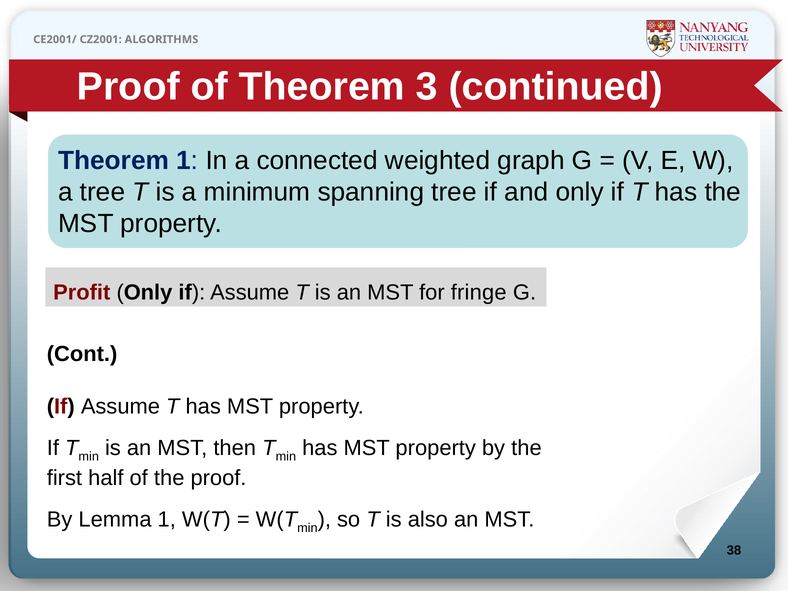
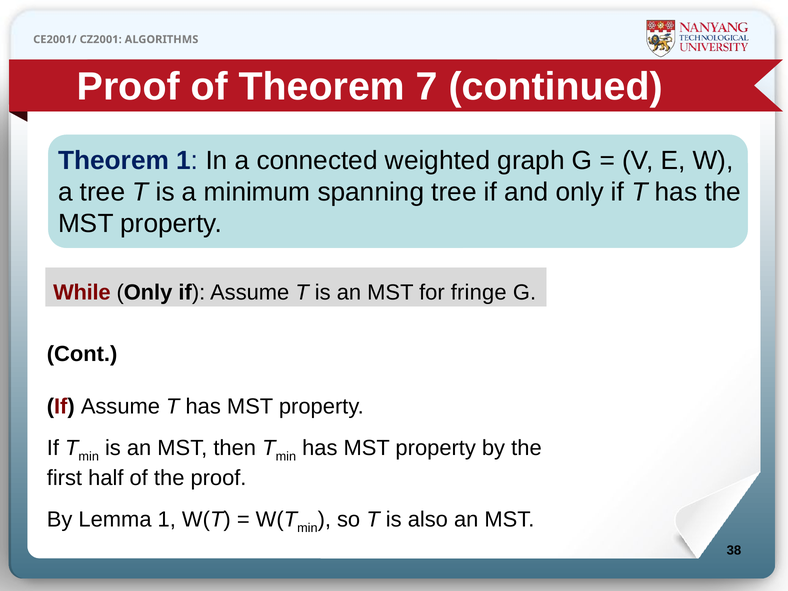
3: 3 -> 7 (427, 87)
Profit: Profit -> While (82, 293)
